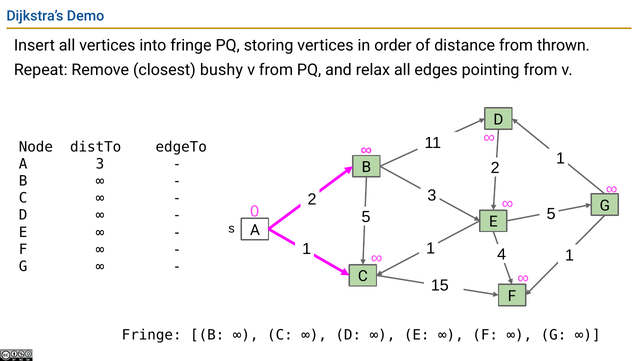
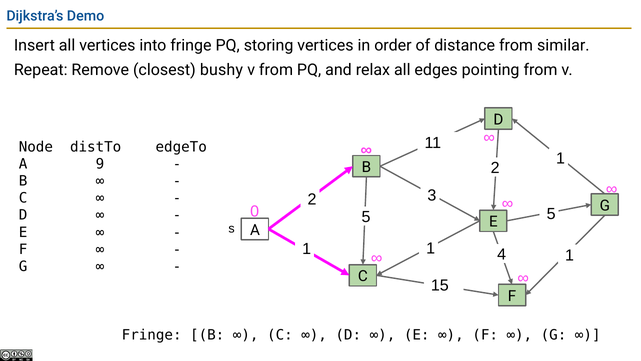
thrown: thrown -> similar (563, 45)
A 3: 3 -> 9 (100, 164)
